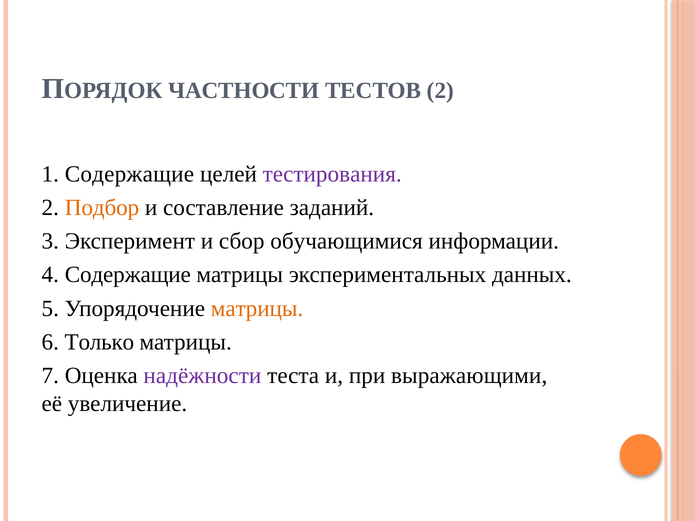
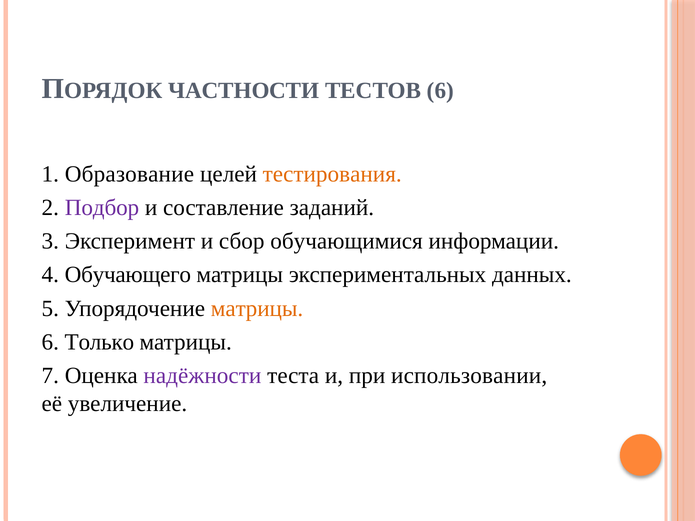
ТЕСТОВ 2: 2 -> 6 (440, 91)
1 Содержащие: Содержащие -> Образование (129, 174)
тестирования colour: purple -> orange (332, 174)
Подбор colour: orange -> purple (102, 208)
4 Содержащие: Содержащие -> Обучающего (128, 275)
выражающими: выражающими -> использовании (469, 376)
